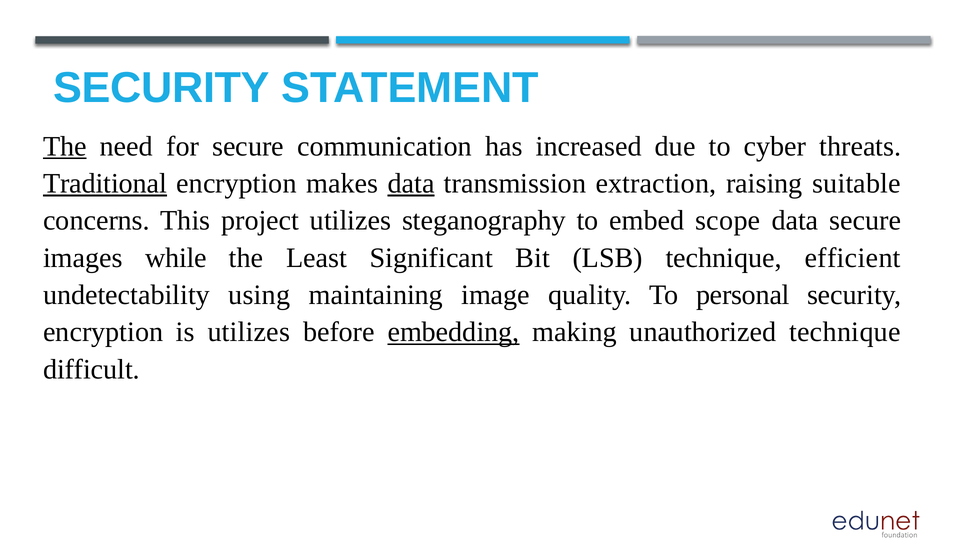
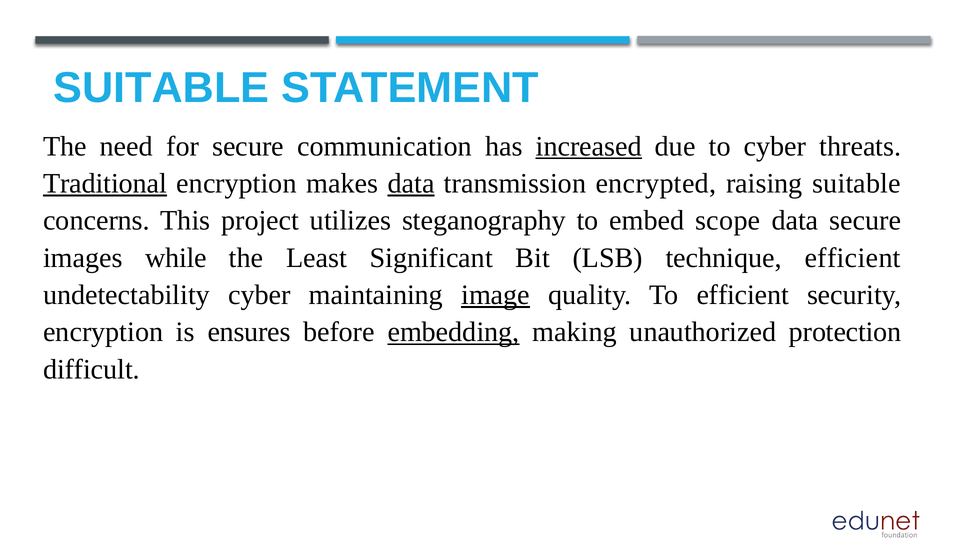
SECURITY: SECURITY -> SUITABLE (161, 88)
The underline: present -> none (65, 146)
increased underline: none -> present (589, 146)
extraction: extraction -> encrypted (656, 184)
undetectability using: using -> cyber (259, 295)
image underline: none -> present (496, 295)
To personal: personal -> efficient (743, 295)
is utilizes: utilizes -> ensures (249, 332)
unauthorized technique: technique -> protection (845, 332)
